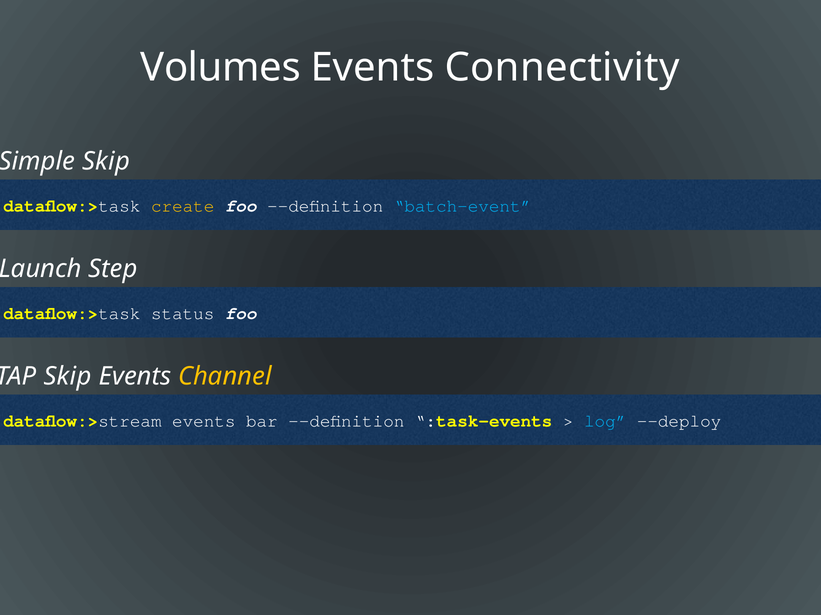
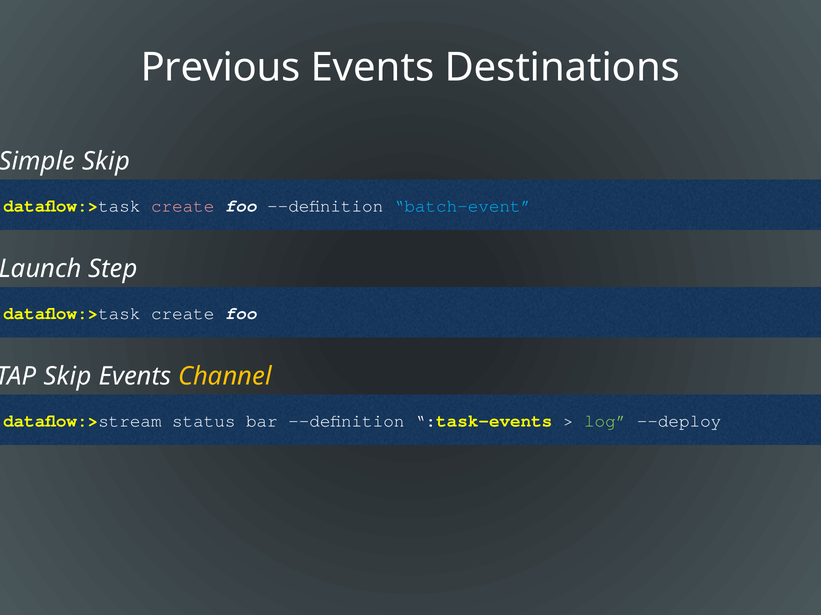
Volumes: Volumes -> Previous (221, 67)
Connectivity: Connectivity -> Destinations (562, 67)
create colour: yellow -> pink (183, 206)
status: status -> create (183, 314)
dataflow:>stream events: events -> status (204, 421)
log colour: light blue -> light green (605, 421)
